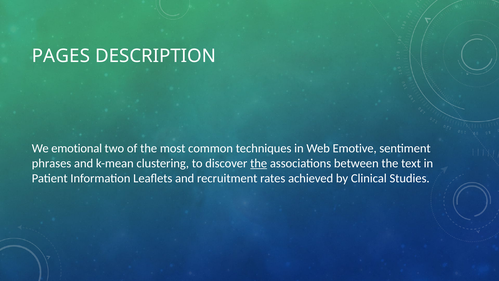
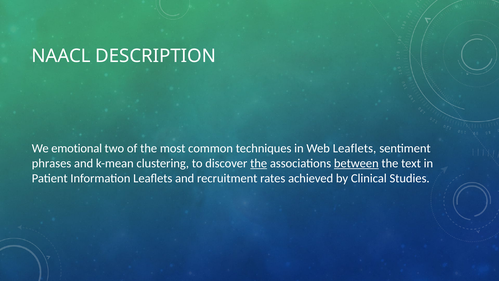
PAGES: PAGES -> NAACL (61, 56)
Web Emotive: Emotive -> Leaflets (355, 148)
between underline: none -> present (356, 163)
